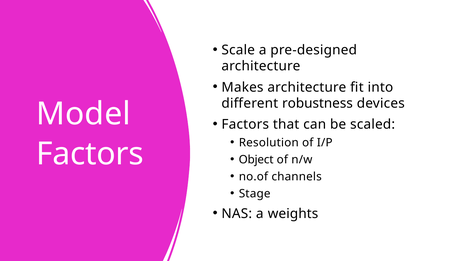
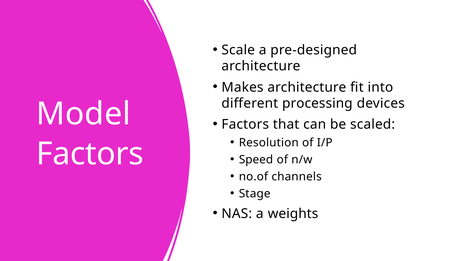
robustness: robustness -> processing (317, 103)
Object: Object -> Speed (256, 159)
